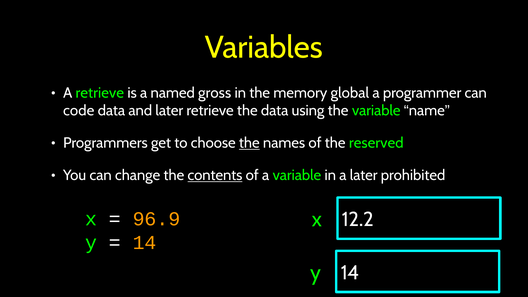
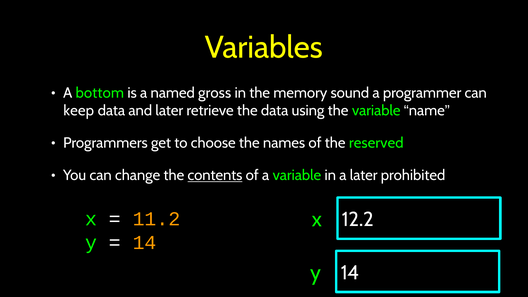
A retrieve: retrieve -> bottom (100, 93)
global: global -> sound (350, 93)
code: code -> keep (79, 111)
the underline: present -> none (249, 143)
96.9: 96.9 -> 11.2 (157, 219)
